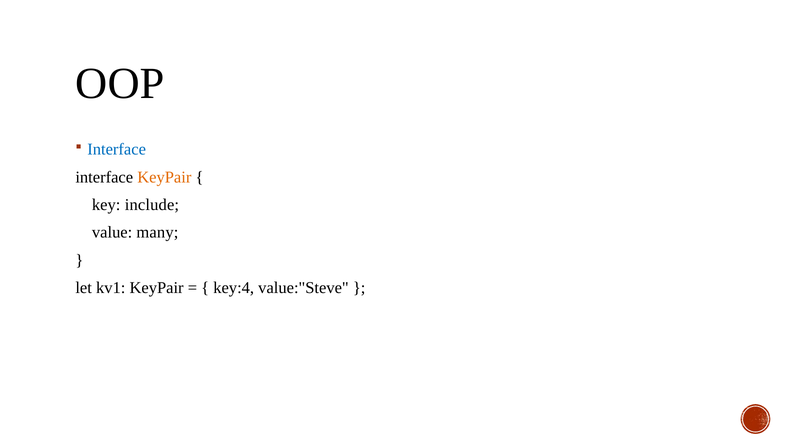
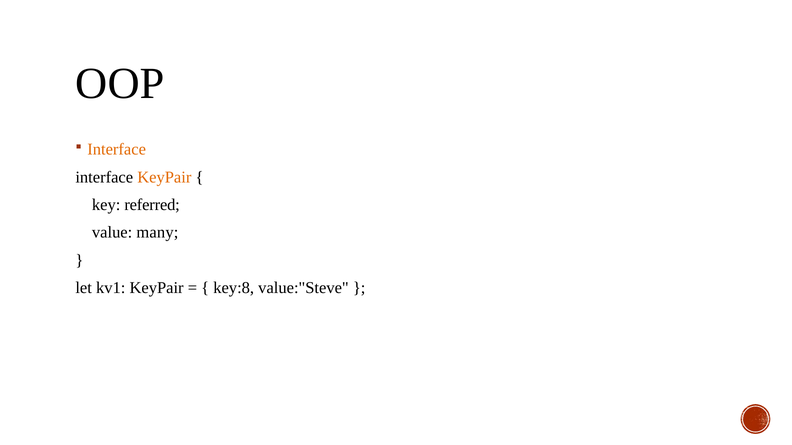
Interface colour: blue -> orange (117, 150)
include: include -> referred (152, 205)
key:4: key:4 -> key:8 (234, 288)
